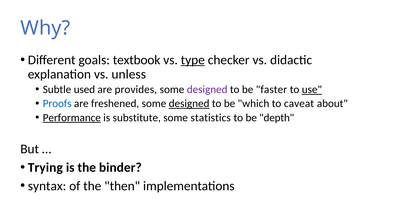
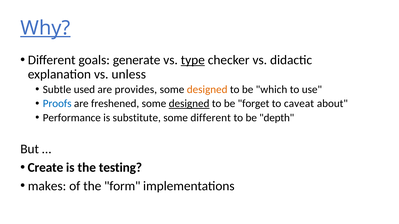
Why underline: none -> present (45, 28)
textbook: textbook -> generate (137, 60)
designed colour: purple -> orange (207, 90)
faster: faster -> which (272, 90)
use underline: present -> none (312, 90)
which: which -> forget (254, 104)
Performance underline: present -> none (72, 118)
some statistics: statistics -> different (211, 118)
Trying: Trying -> Create (45, 168)
binder: binder -> testing (120, 168)
syntax: syntax -> makes (47, 186)
then: then -> form (122, 186)
